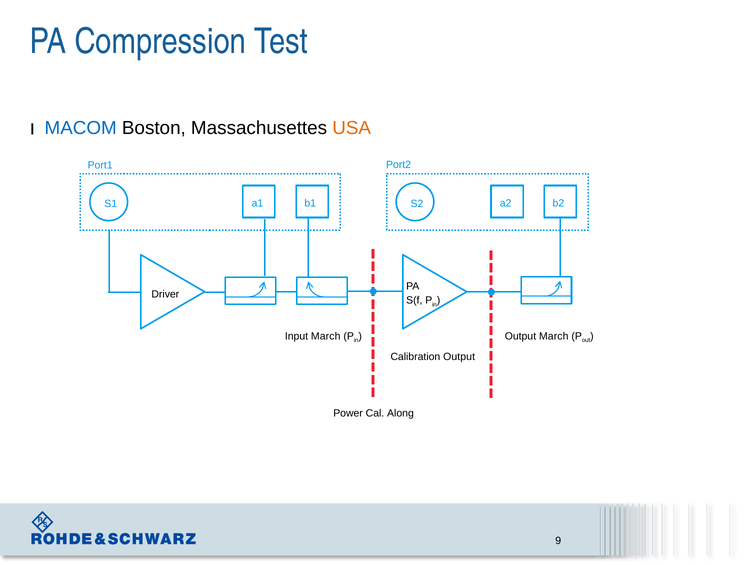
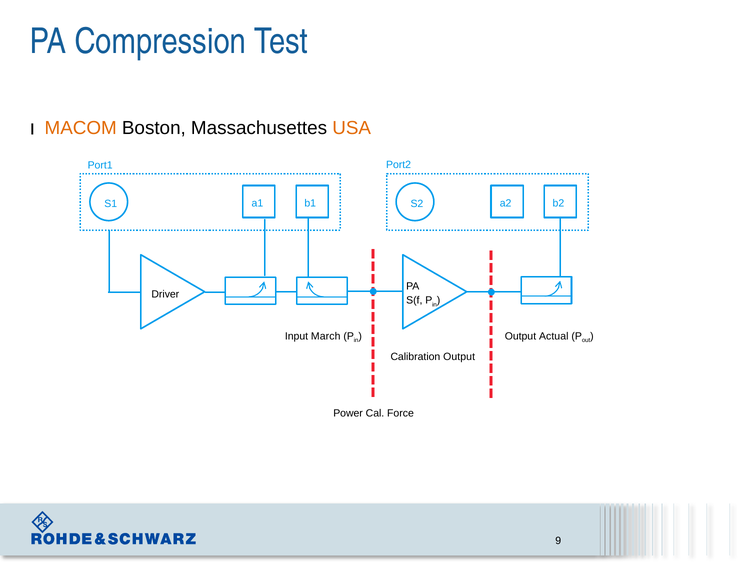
MACOM colour: blue -> orange (81, 128)
Output March: March -> Actual (554, 337)
Along: Along -> Force (400, 414)
